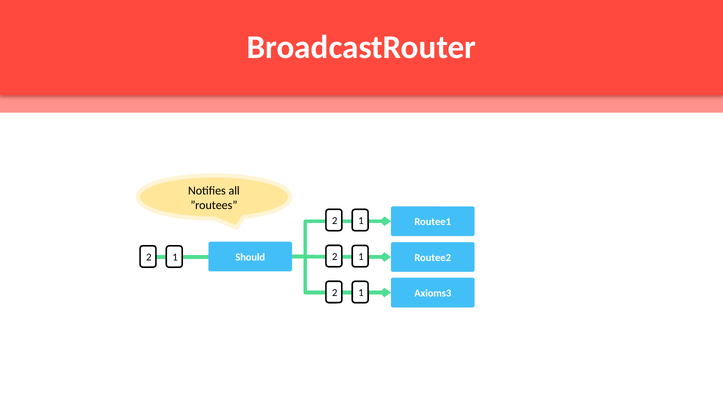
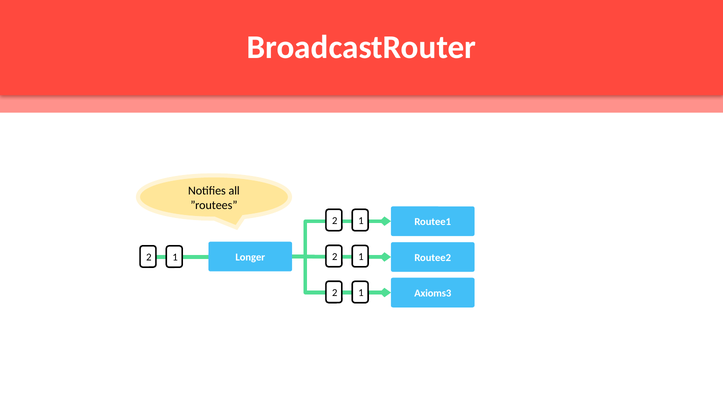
Should: Should -> Longer (250, 257)
